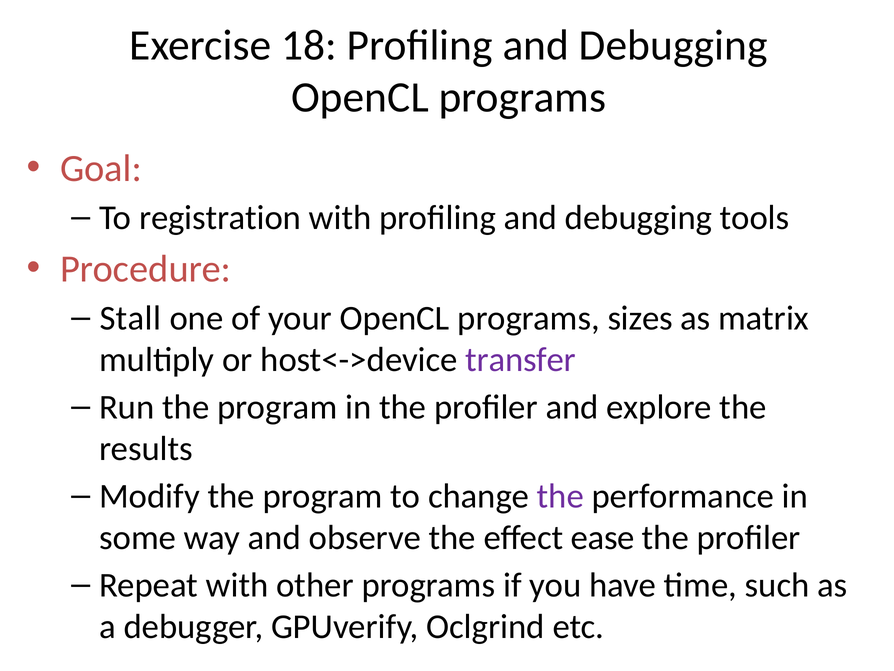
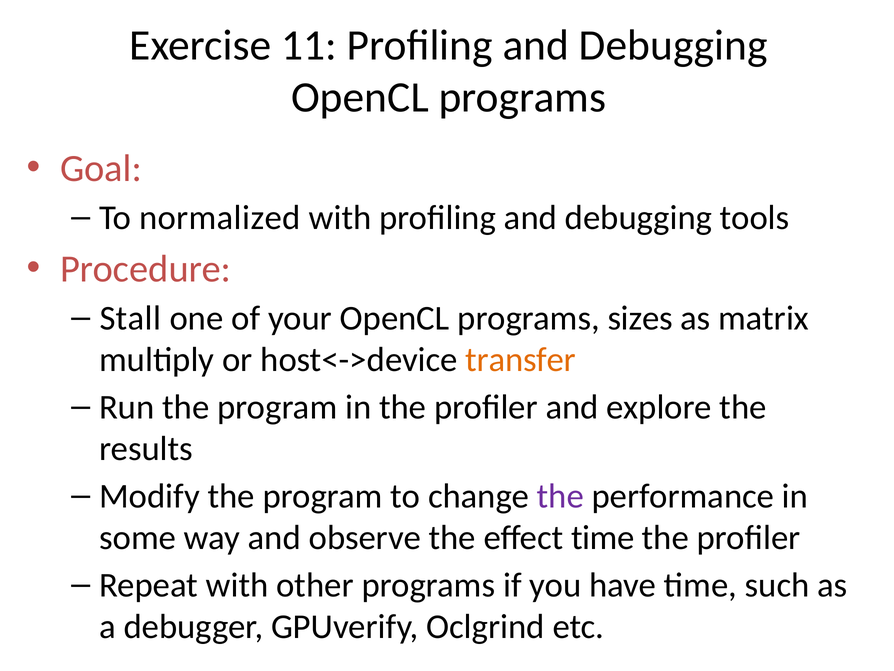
18: 18 -> 11 (309, 45)
registration: registration -> normalized (220, 218)
transfer colour: purple -> orange (521, 359)
effect ease: ease -> time (603, 537)
